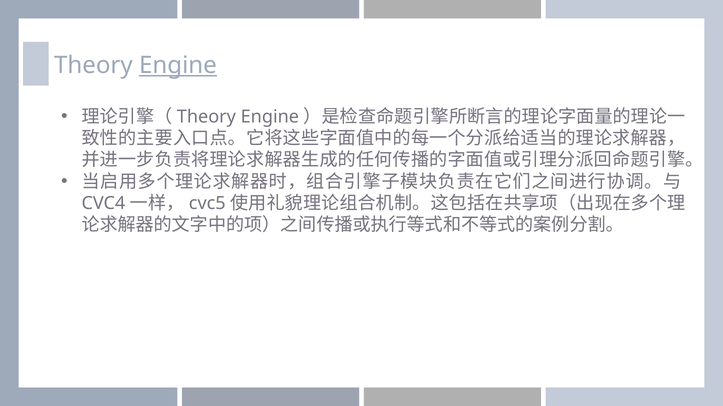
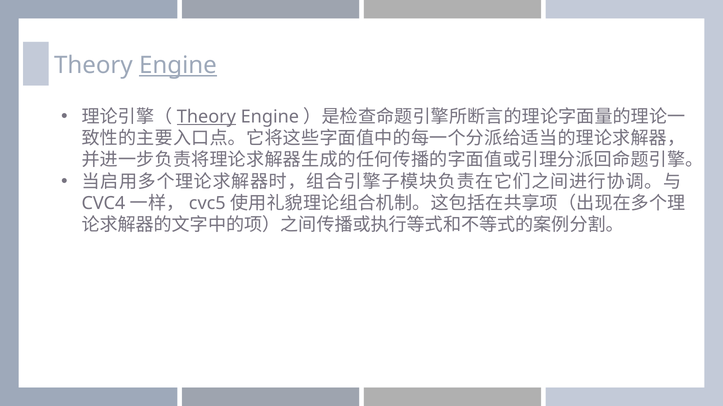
Theory underline: none -> present (206, 117)
